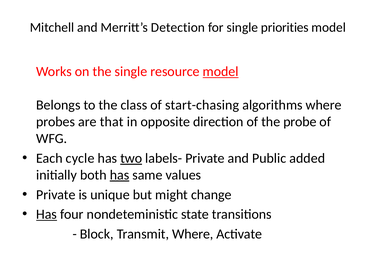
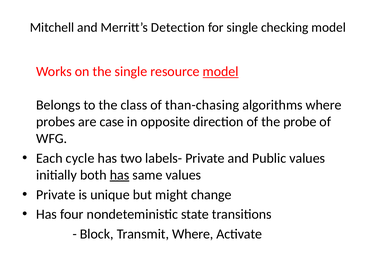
priorities: priorities -> checking (285, 27)
start-chasing: start-chasing -> than-chasing (202, 105)
that: that -> case (112, 122)
two underline: present -> none (131, 158)
Public added: added -> values (307, 158)
Has underline: present -> none (47, 214)
